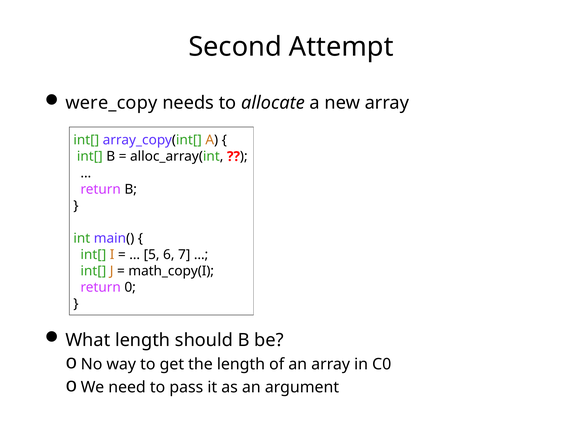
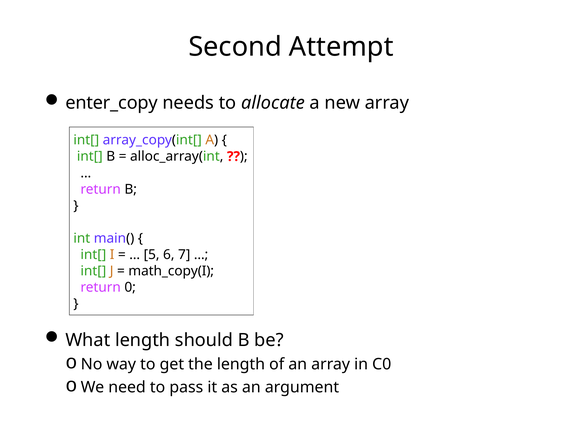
were_copy: were_copy -> enter_copy (112, 103)
